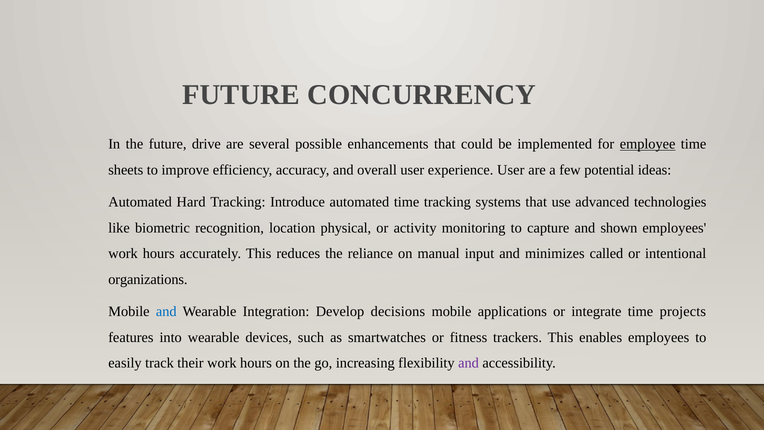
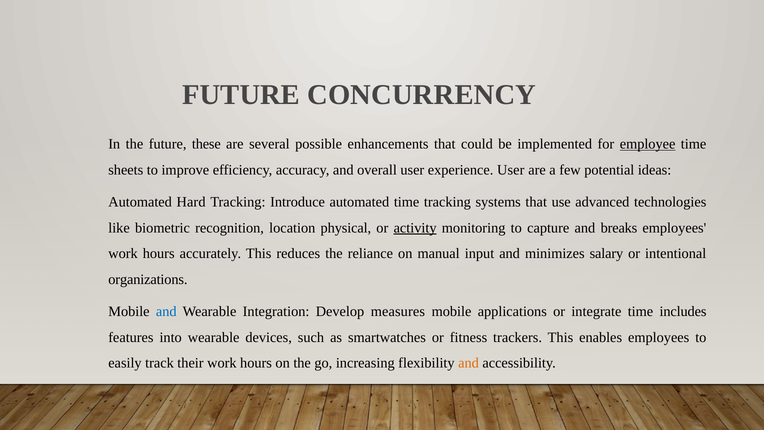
drive: drive -> these (206, 144)
activity underline: none -> present (415, 228)
shown: shown -> breaks (619, 228)
called: called -> salary (606, 254)
decisions: decisions -> measures (398, 311)
projects: projects -> includes (683, 311)
and colour: purple -> orange (469, 363)
